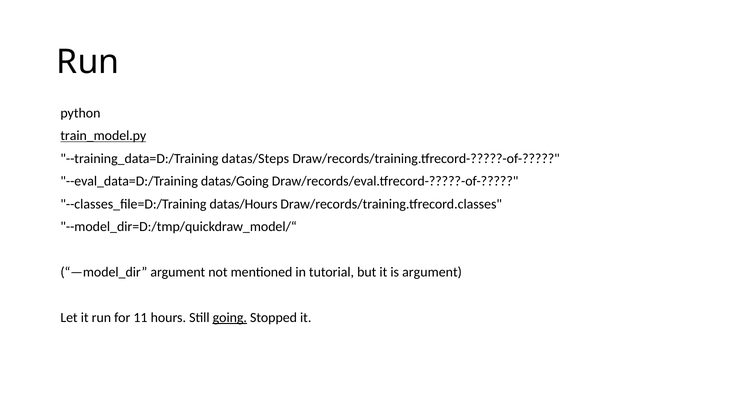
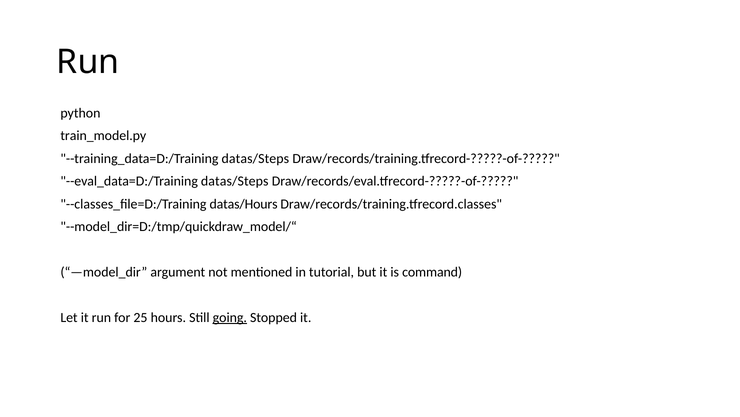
train_model.py underline: present -> none (103, 136)
--eval_data=D:/Training datas/Going: datas/Going -> datas/Steps (235, 181)
is argument: argument -> command (432, 272)
11: 11 -> 25 (140, 317)
